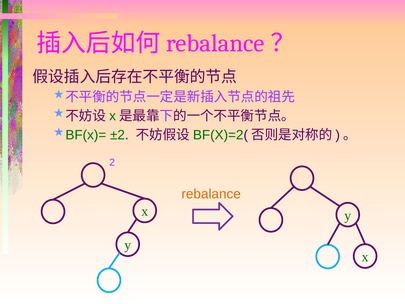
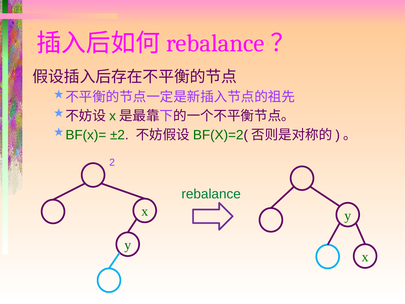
rebalance colour: orange -> green (211, 194)
